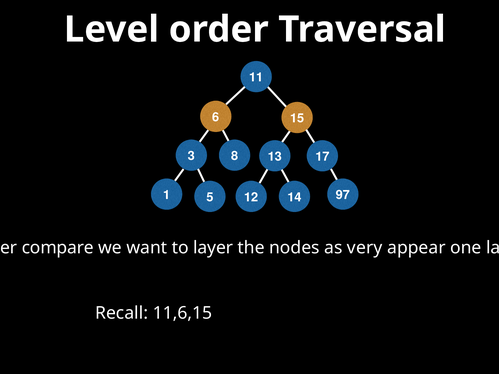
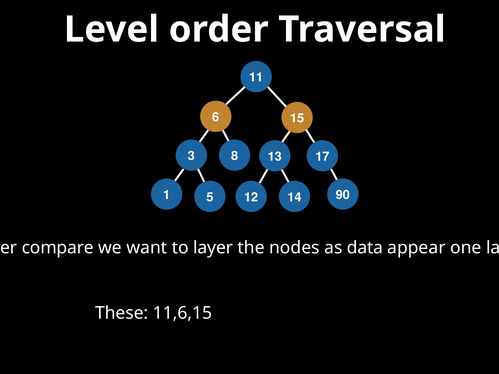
97: 97 -> 90 (343, 195)
very: very -> data (365, 248)
Recall: Recall -> These (122, 313)
